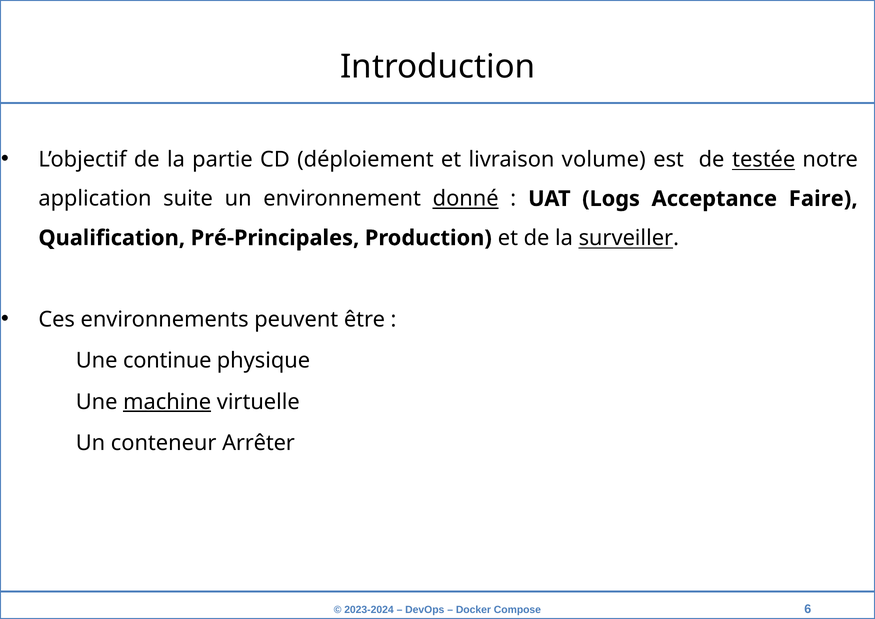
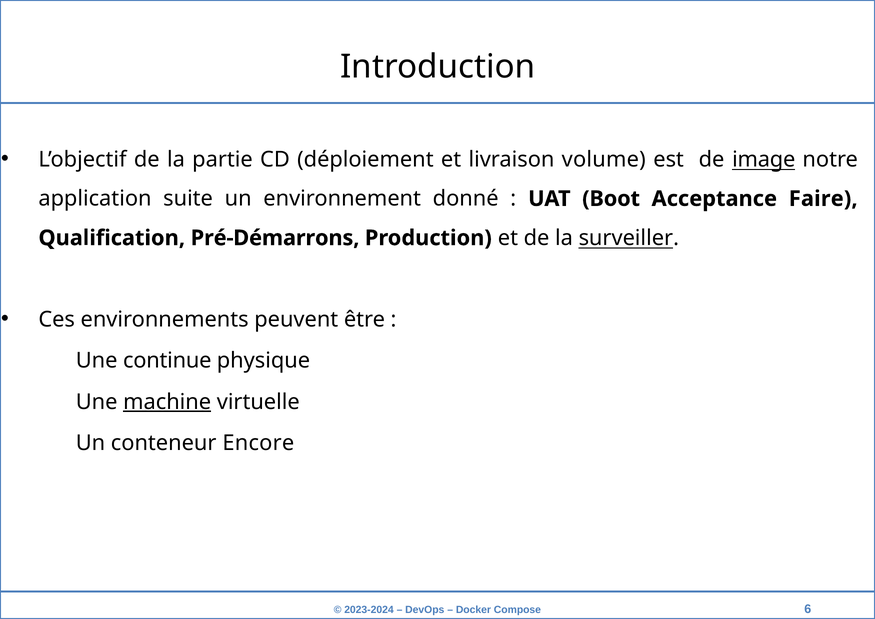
testée: testée -> image (764, 159)
donné underline: present -> none (466, 199)
Logs: Logs -> Boot (611, 199)
Pré-Principales: Pré-Principales -> Pré-Démarrons (275, 238)
Arrêter: Arrêter -> Encore (258, 443)
